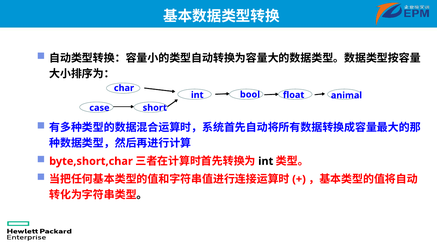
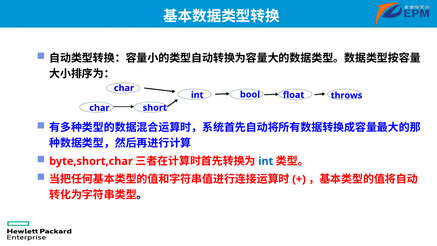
animal: animal -> throws (347, 95)
case: case -> char (99, 108)
int colour: black -> blue (266, 161)
